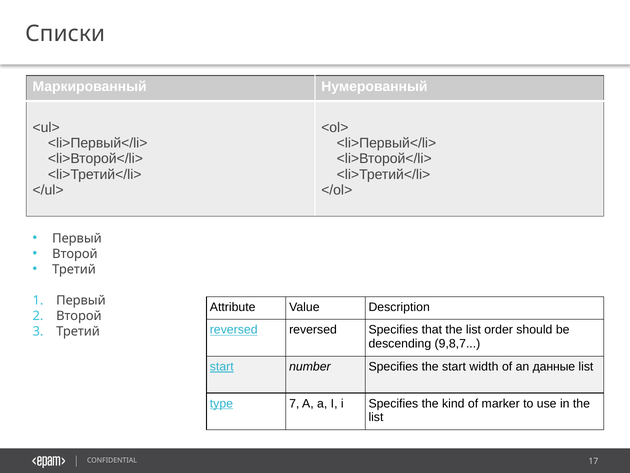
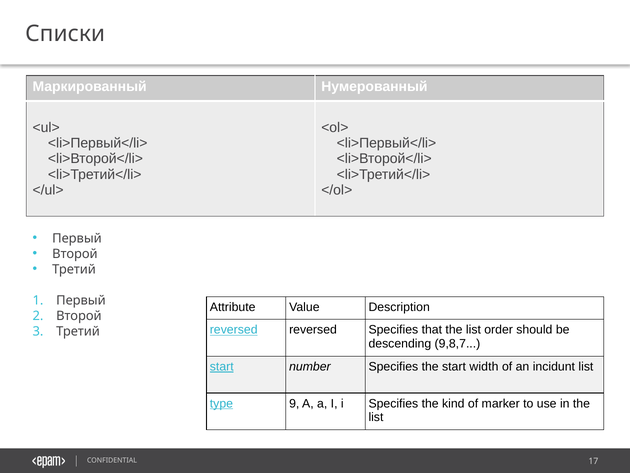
данные: данные -> incidunt (554, 366)
7: 7 -> 9 (294, 403)
